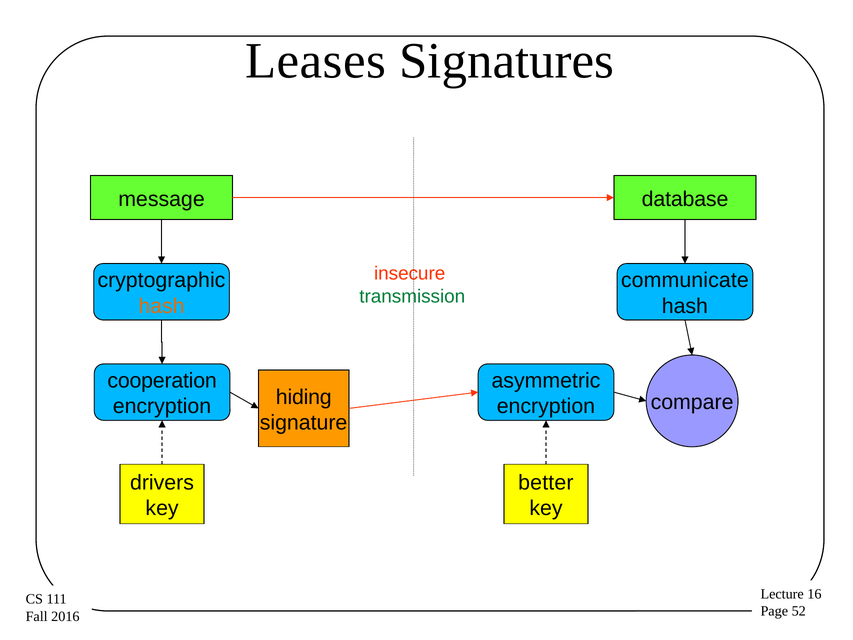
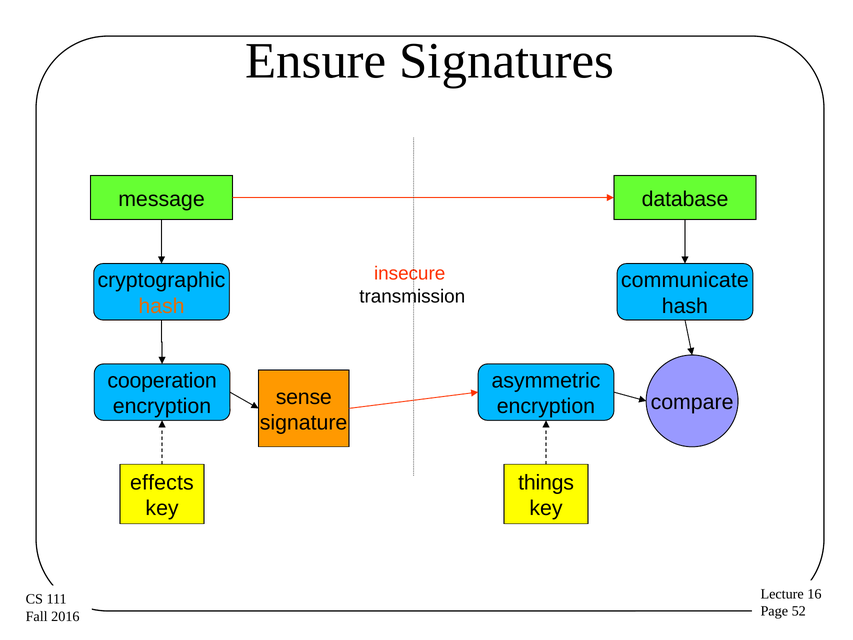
Leases: Leases -> Ensure (316, 61)
transmission colour: green -> black (412, 296)
hiding: hiding -> sense (304, 397)
drivers: drivers -> effects (162, 483)
better: better -> things (546, 483)
